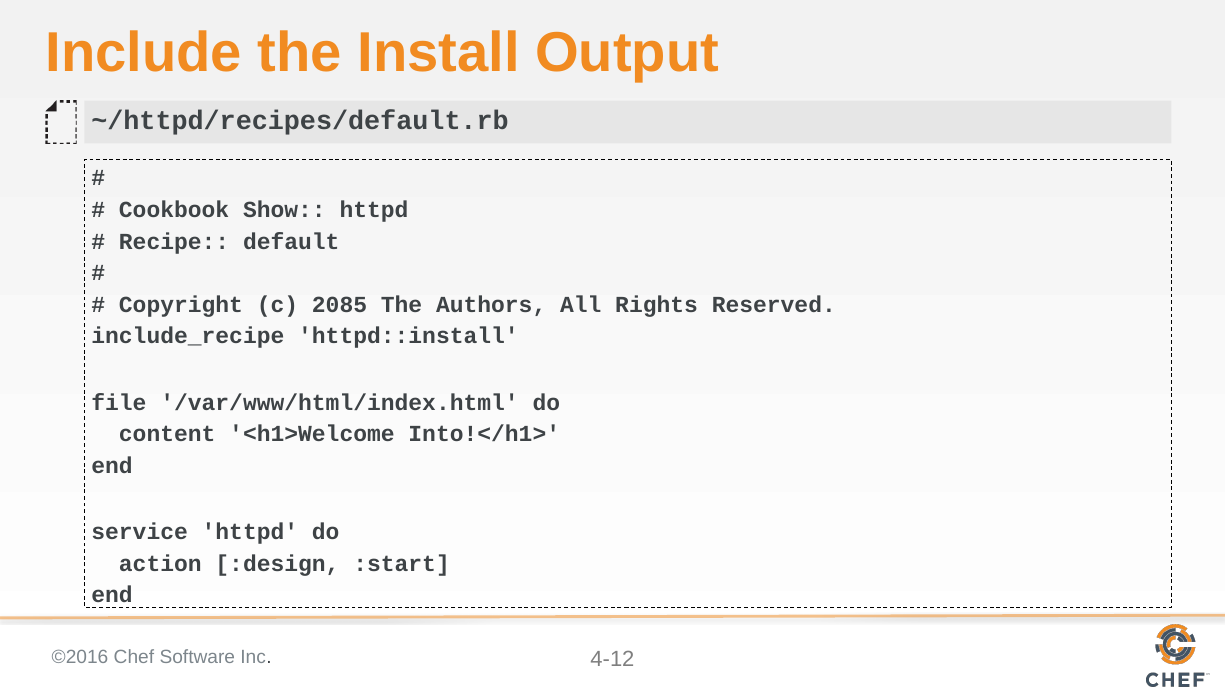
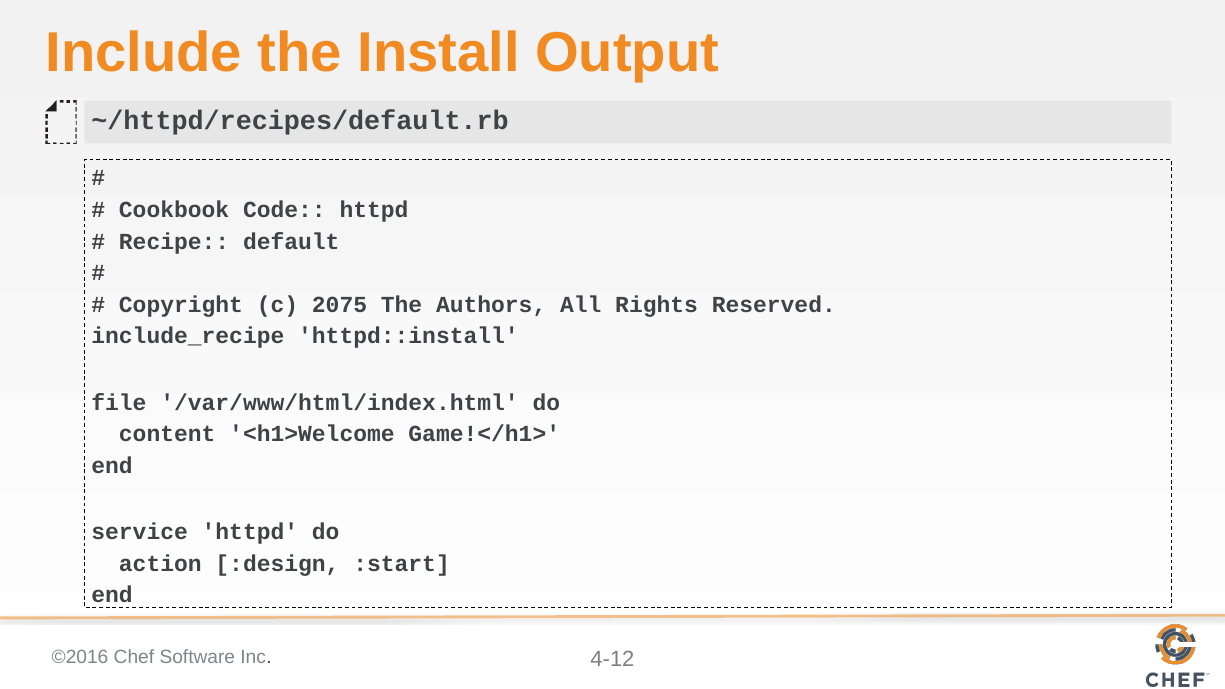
Show: Show -> Code (284, 210)
2085: 2085 -> 2075 (340, 305)
Into!</h1>: Into!</h1> -> Game!</h1> (484, 434)
